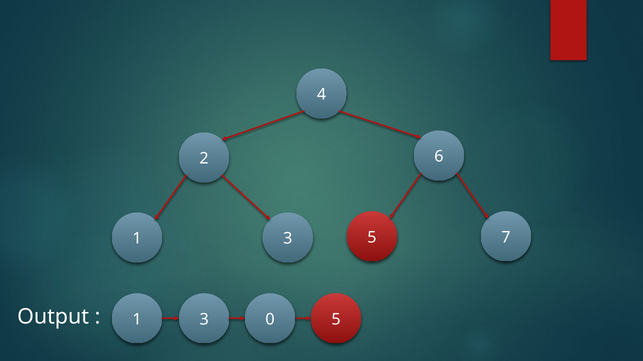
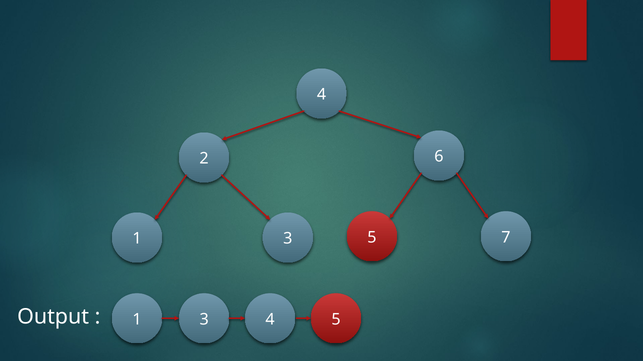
3 0: 0 -> 4 (270, 320)
